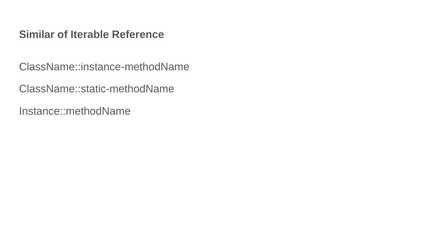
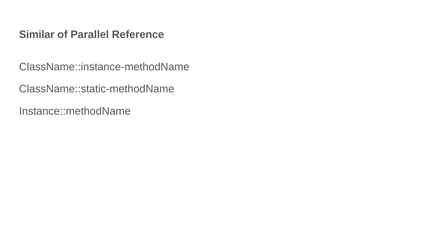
Iterable: Iterable -> Parallel (90, 35)
